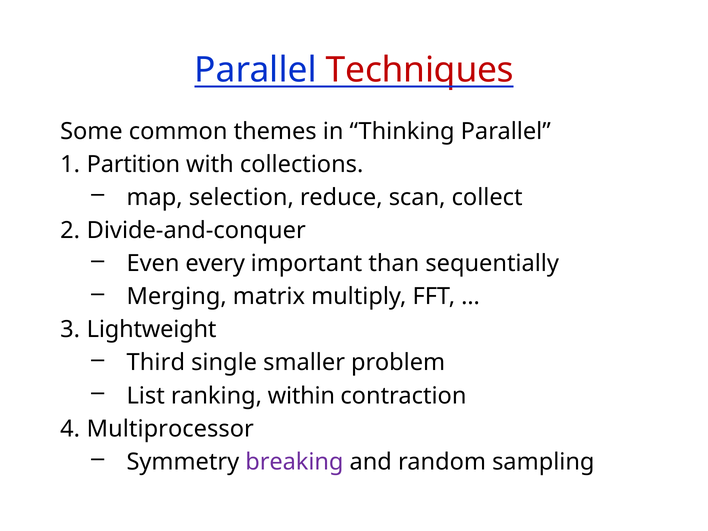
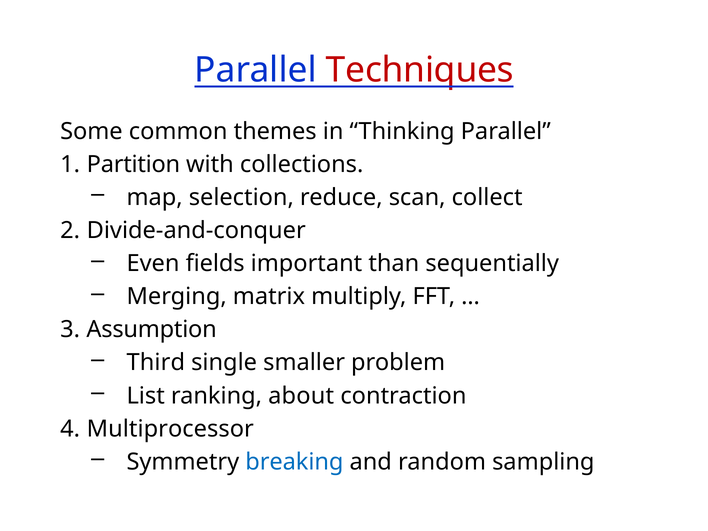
every: every -> fields (215, 264)
Lightweight: Lightweight -> Assumption (152, 330)
within: within -> about (301, 396)
breaking colour: purple -> blue (294, 462)
